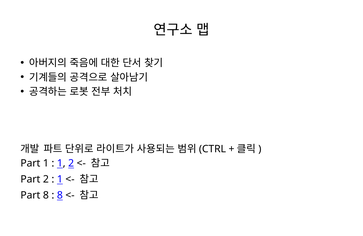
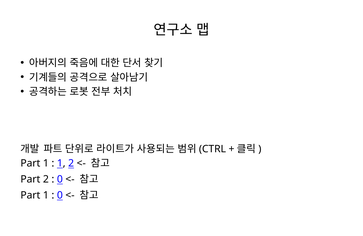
1: 1 -> 0 (60, 180)
8: 8 -> 1 (46, 196)
8: 8 -> 0 (60, 196)
